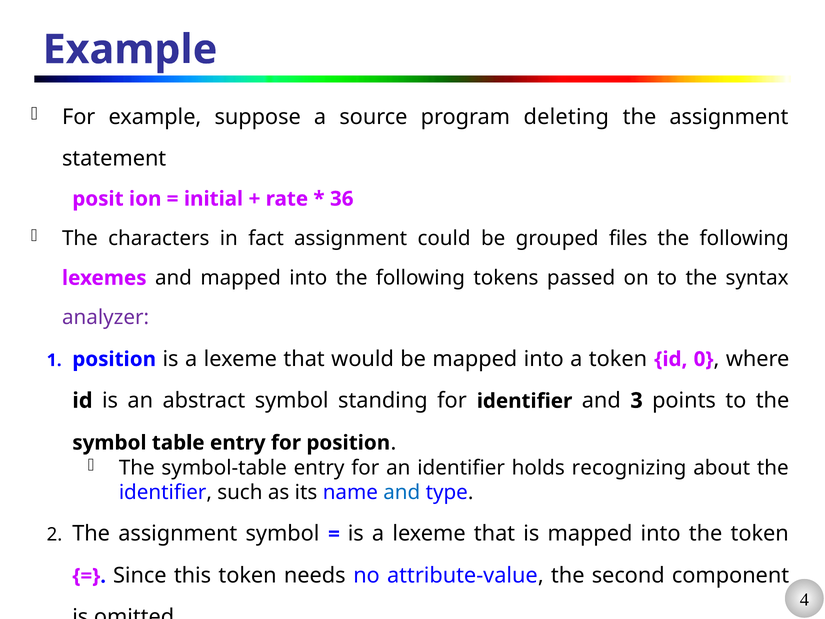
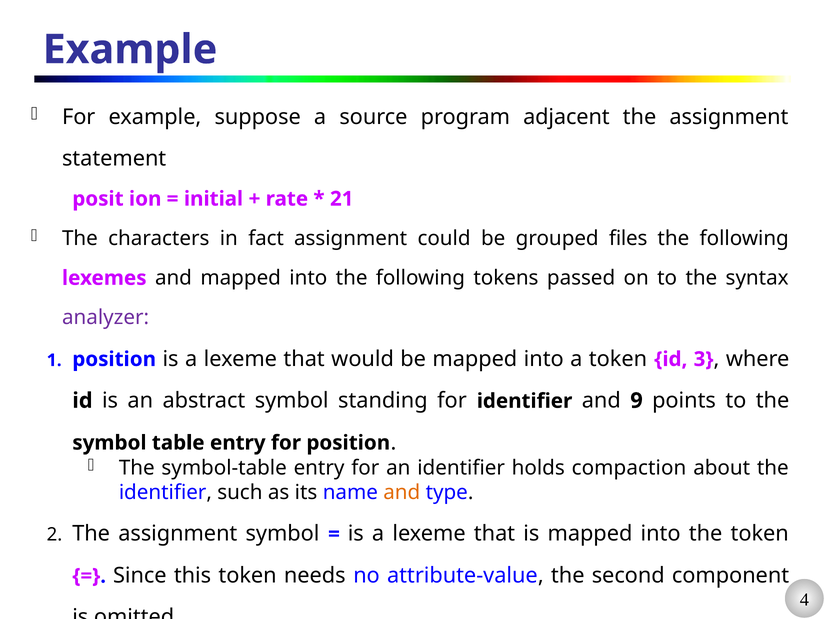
deleting: deleting -> adjacent (566, 117)
36: 36 -> 21 (342, 199)
id 0: 0 -> 3 (704, 359)
and 3: 3 -> 9 (637, 400)
recognizing: recognizing -> compaction (629, 468)
and colour: blue -> orange (402, 492)
